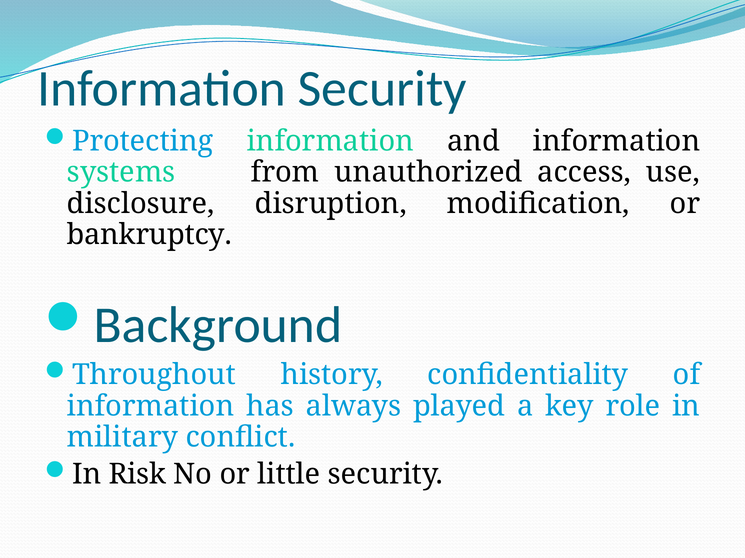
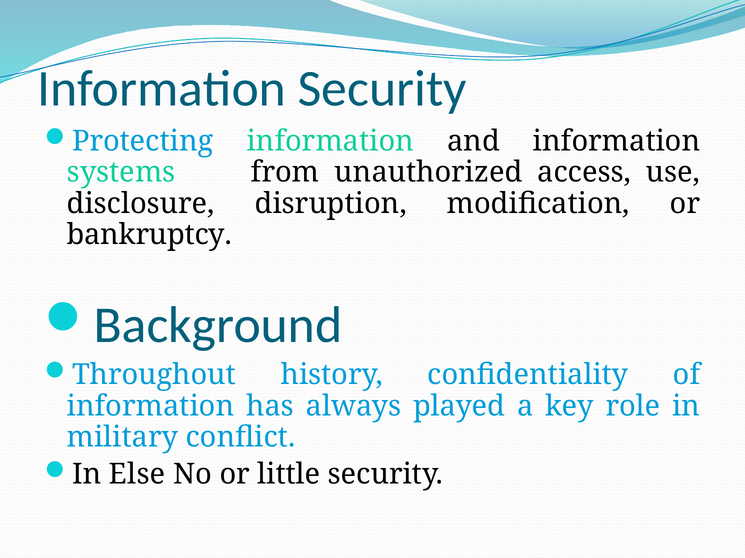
Risk: Risk -> Else (137, 475)
